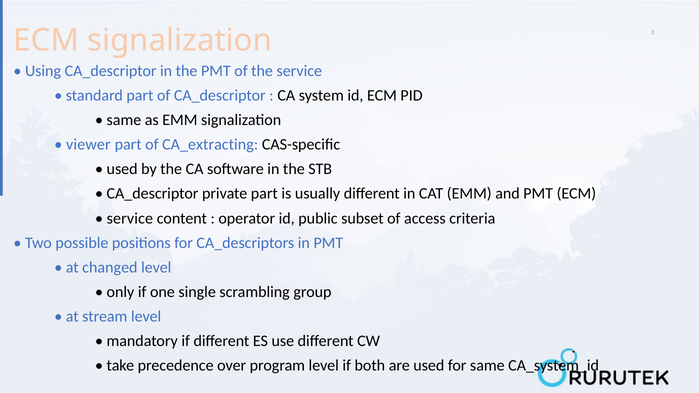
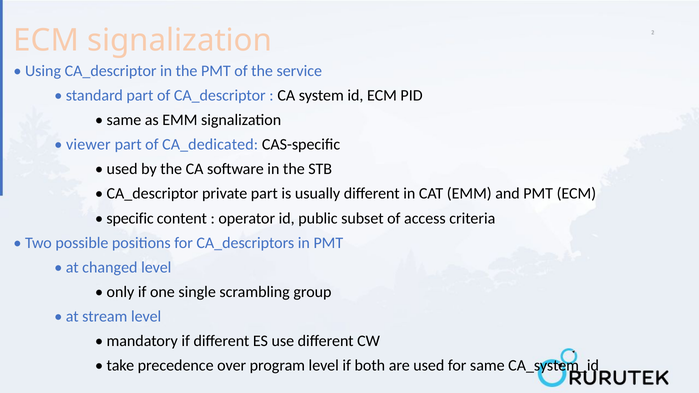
CA_extracting: CA_extracting -> CA_dedicated (210, 145)
service: service -> specific (130, 218)
